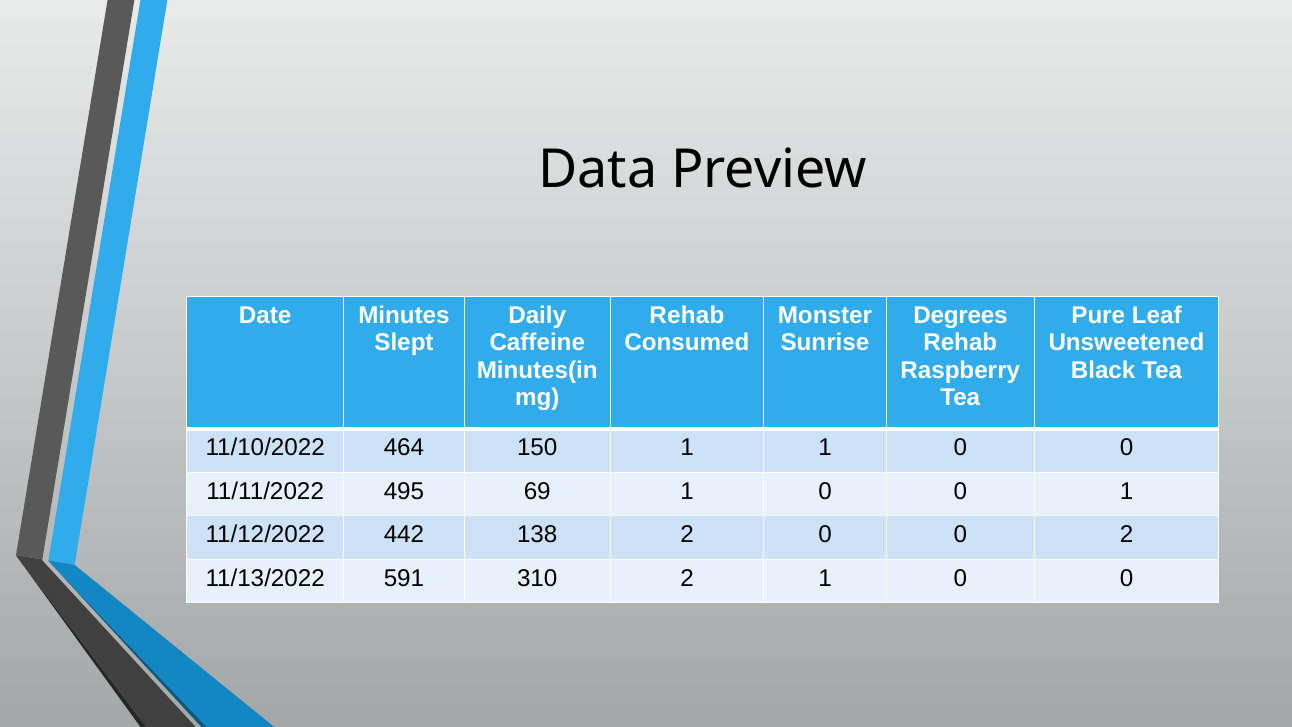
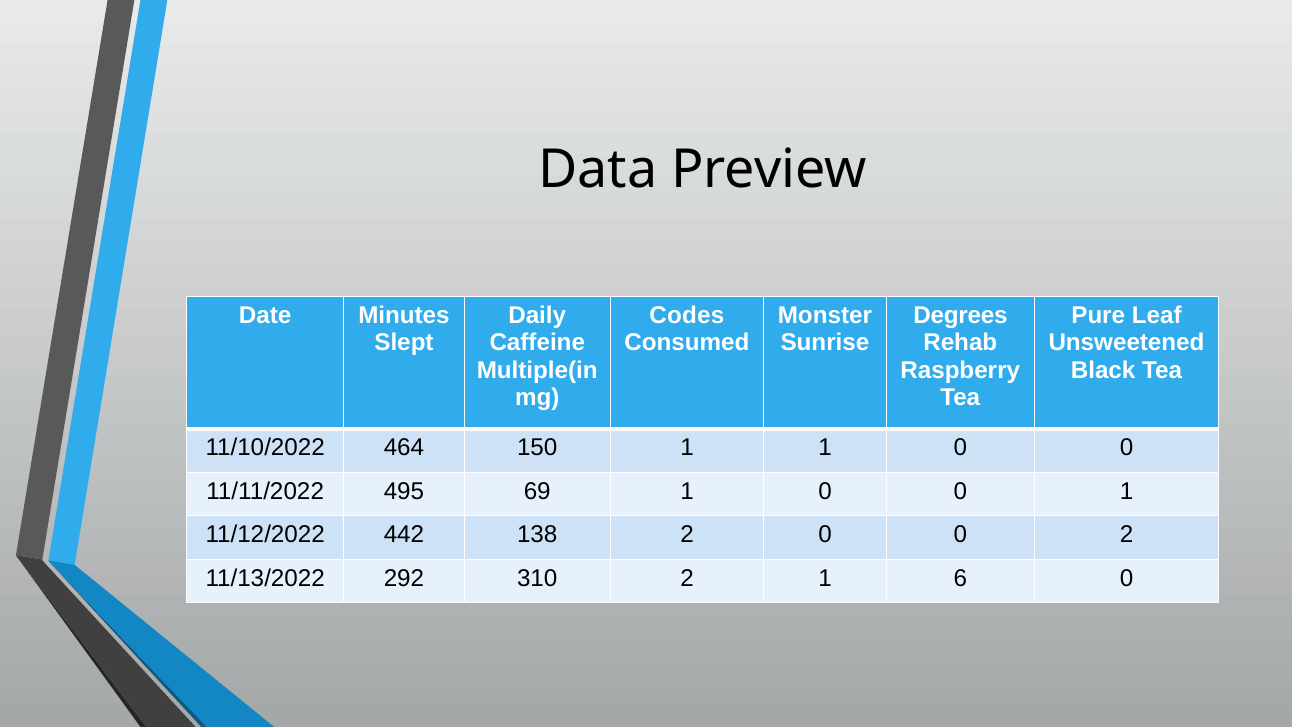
Rehab: Rehab -> Codes (687, 316)
Minutes(in: Minutes(in -> Multiple(in (537, 370)
591: 591 -> 292 (404, 578)
2 1 0: 0 -> 6 (960, 578)
